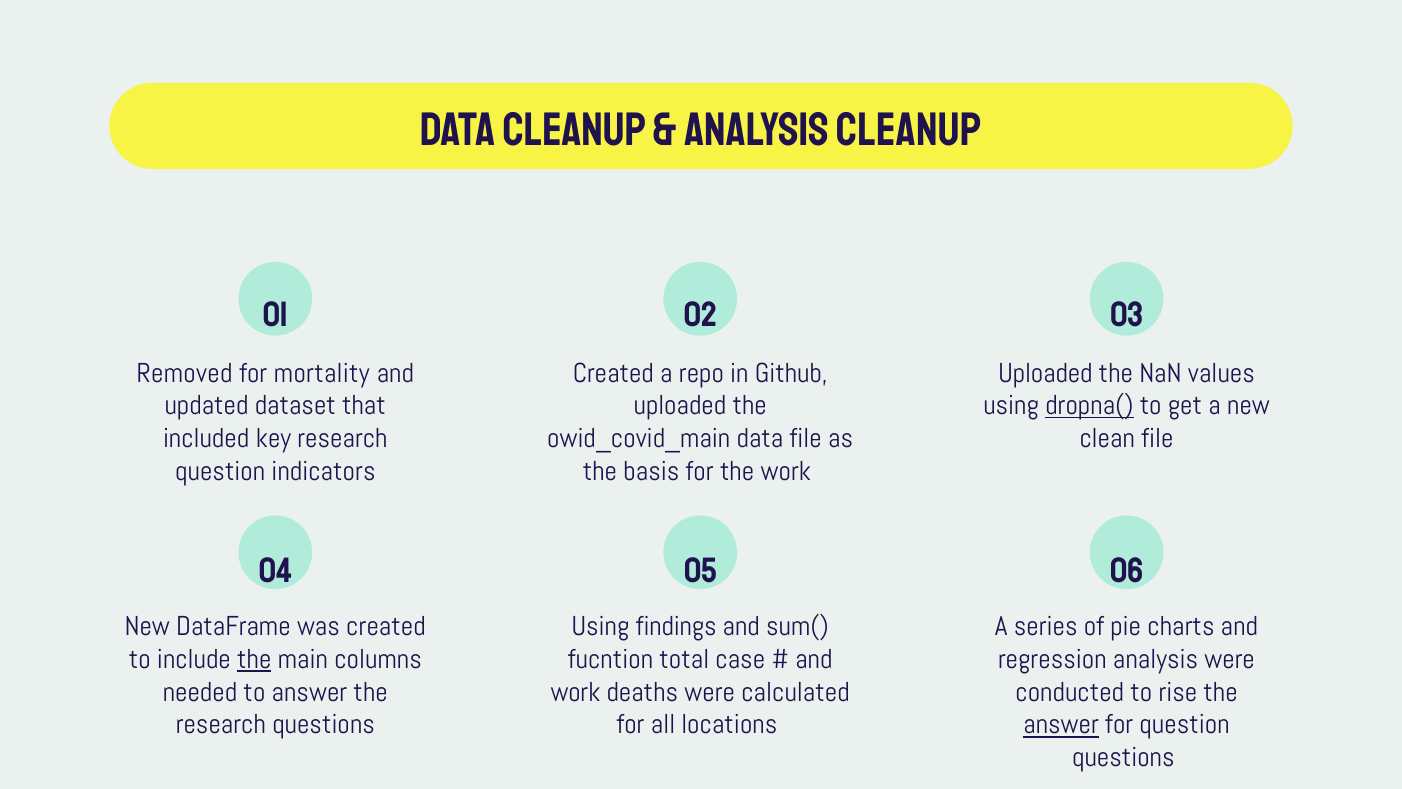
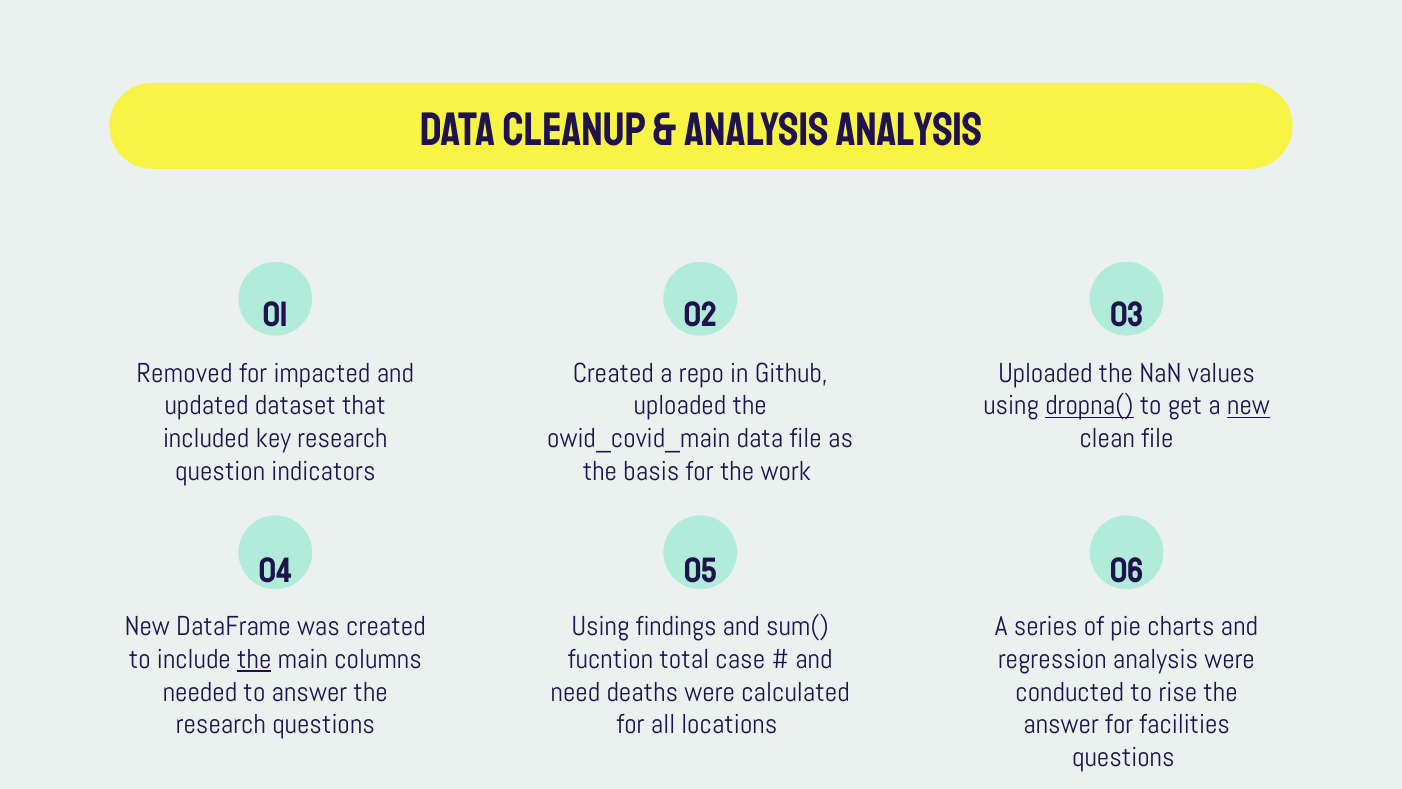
Analysis Cleanup: Cleanup -> Analysis (909, 130)
mortality: mortality -> impacted (322, 373)
new underline: none -> present (1249, 406)
work: work -> need (575, 692)
answer underline: present -> none (1061, 725)
for question: question -> facilities (1185, 725)
